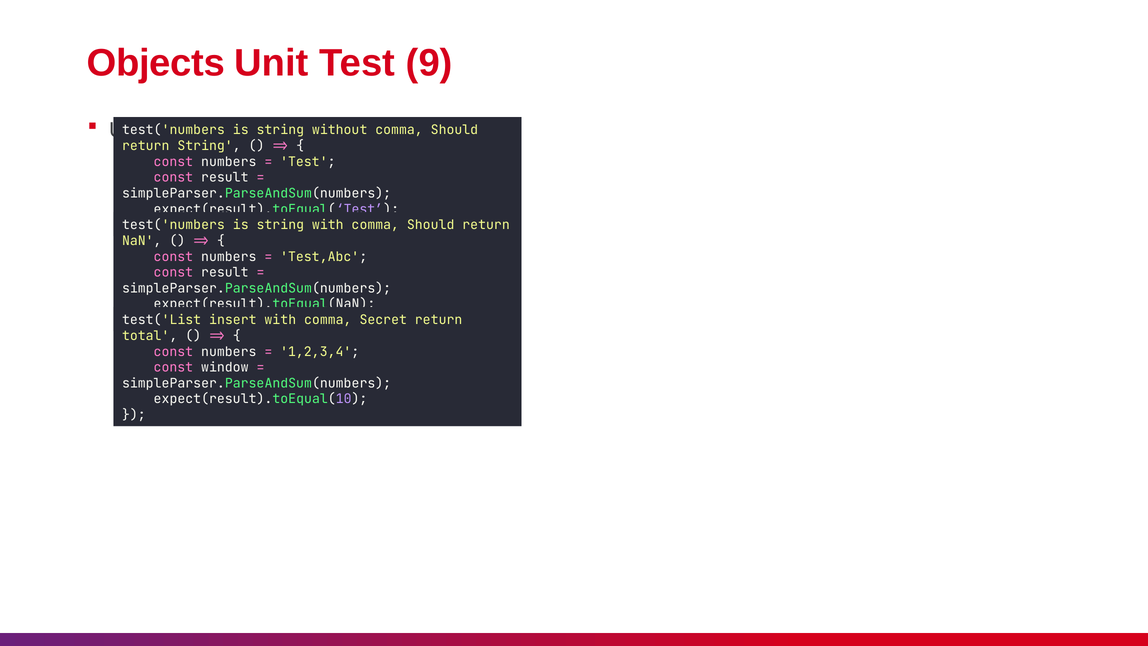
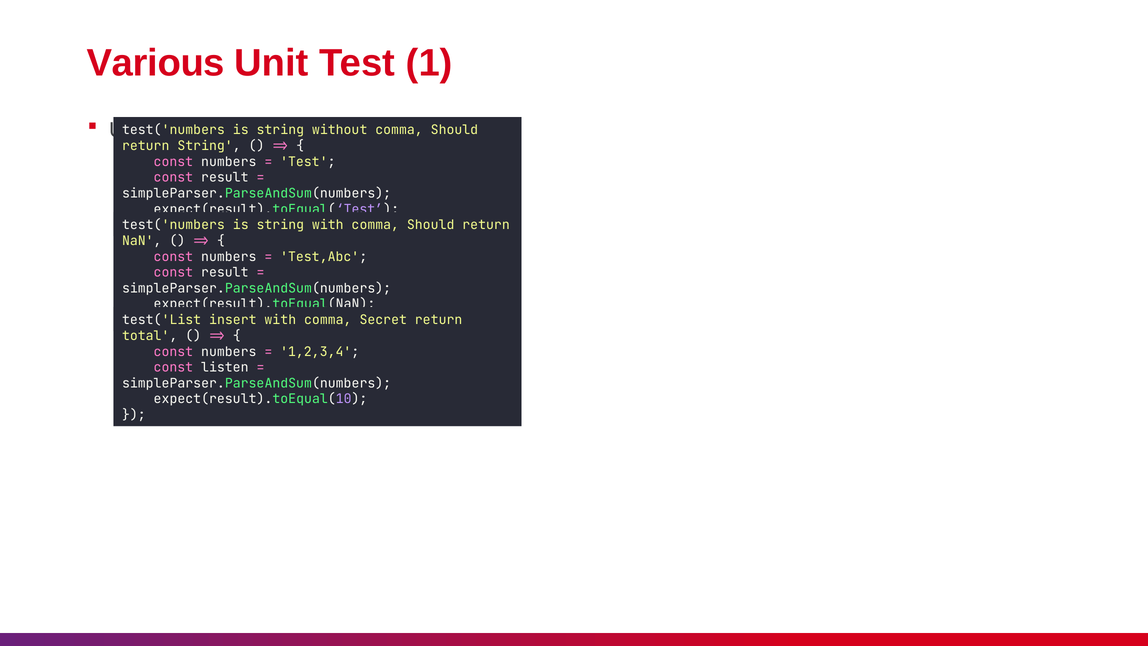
Objects: Objects -> Various (156, 63)
9: 9 -> 1 (429, 63)
window: window -> listen (225, 367)
